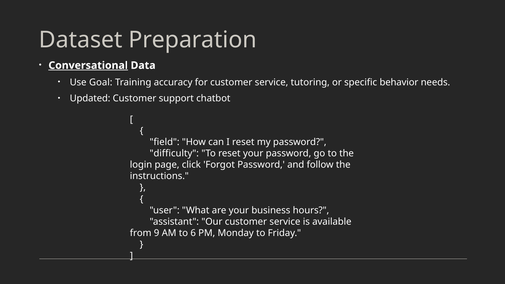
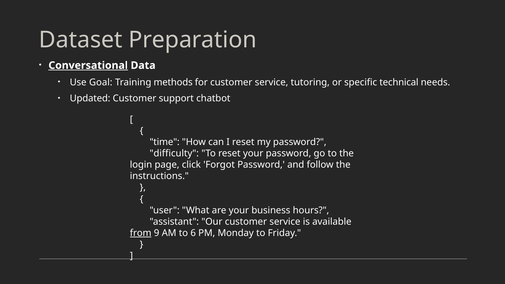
accuracy: accuracy -> methods (173, 82)
behavior: behavior -> technical (399, 82)
field: field -> time (165, 142)
from underline: none -> present (141, 233)
